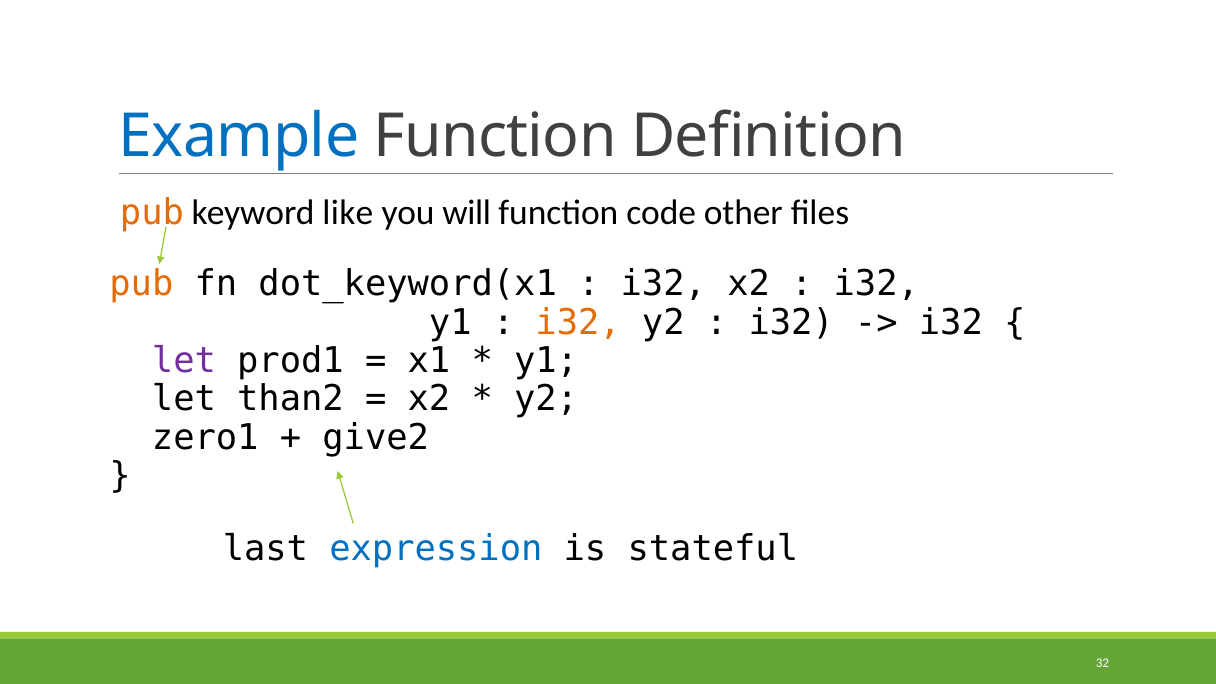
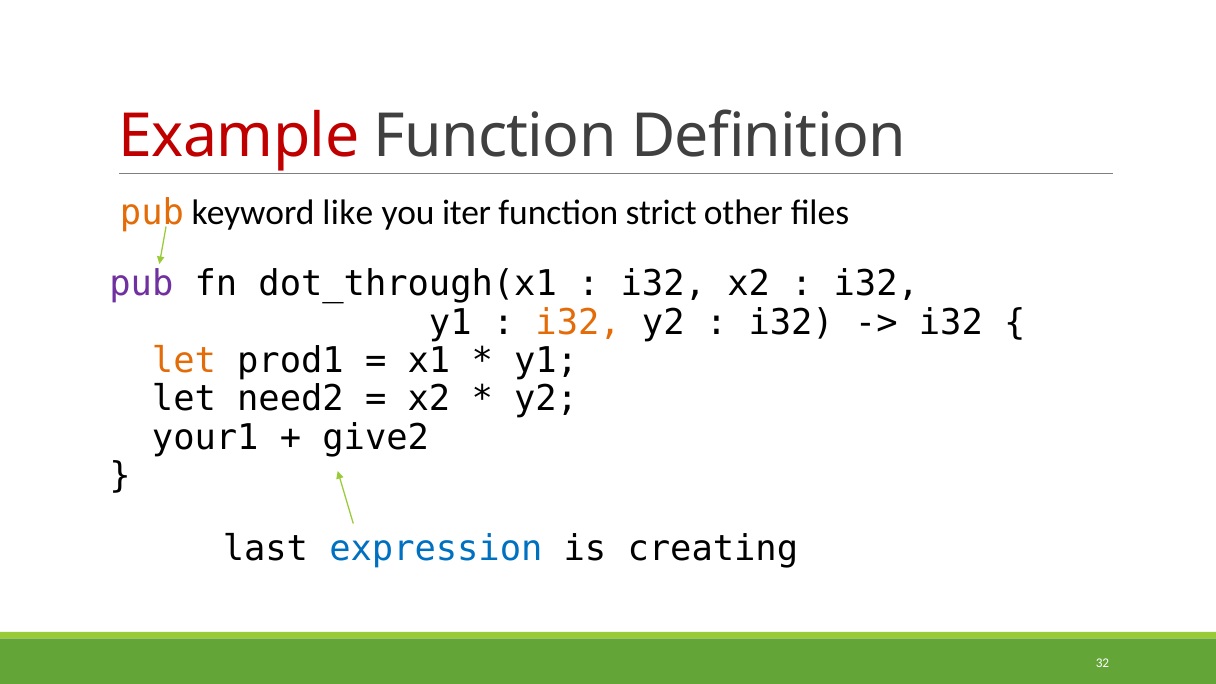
Example colour: blue -> red (239, 136)
will: will -> iter (467, 212)
code: code -> strict (661, 212)
pub colour: orange -> purple (141, 284)
dot_keyword(x1: dot_keyword(x1 -> dot_through(x1 (408, 284)
let colour: purple -> orange (184, 361)
than2: than2 -> need2 (290, 399)
zero1: zero1 -> your1 (205, 437)
stateful: stateful -> creating (713, 549)
